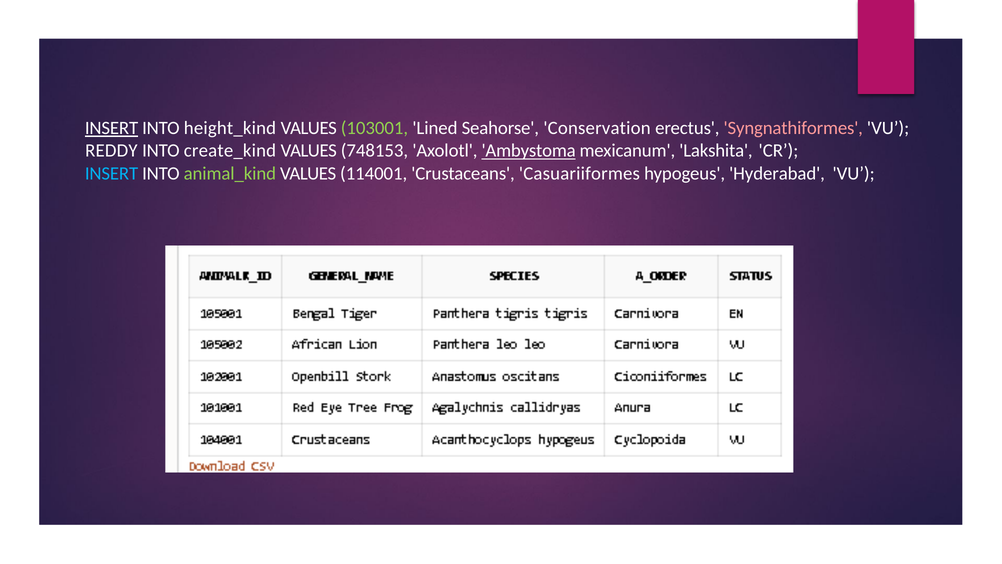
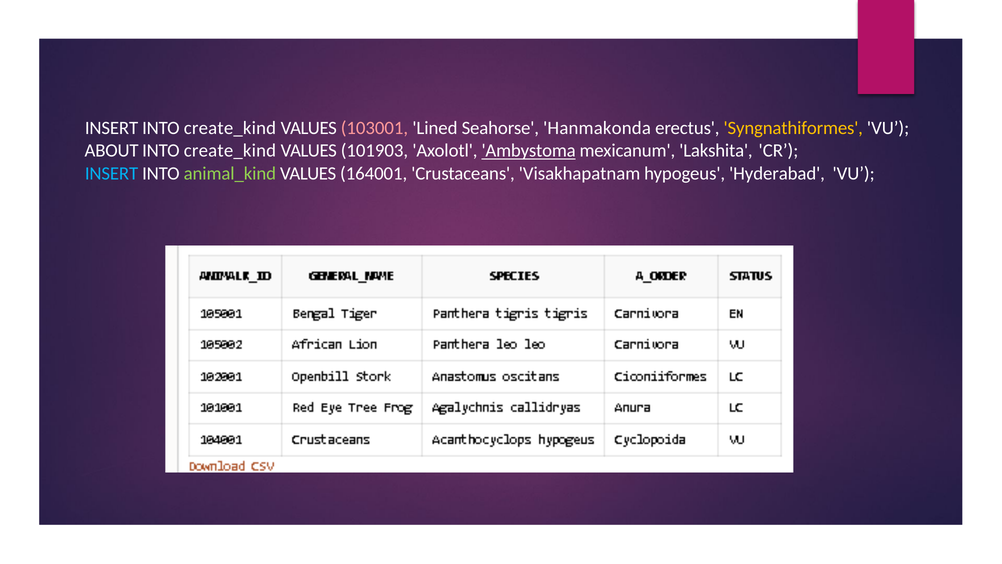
INSERT underline: present -> none (112, 128)
height_kind: height_kind -> create_kind (230, 128)
103001 colour: light green -> pink (374, 128)
Conservation: Conservation -> Hanmakonda (597, 128)
Syngnathiformes colour: pink -> yellow (793, 128)
REDDY: REDDY -> ABOUT (112, 151)
748153: 748153 -> 101903 (374, 151)
114001: 114001 -> 164001 (374, 173)
Casuariiformes: Casuariiformes -> Visakhapatnam (580, 173)
